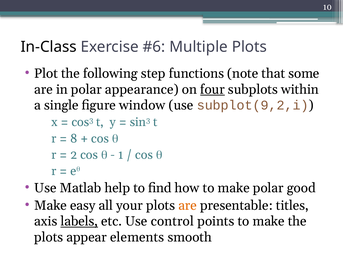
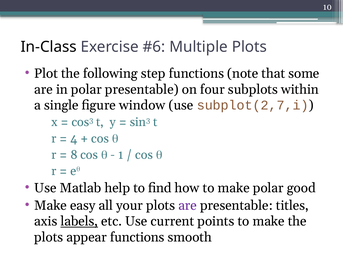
polar appearance: appearance -> presentable (142, 89)
four underline: present -> none (212, 89)
subplot(9,2,i: subplot(9,2,i -> subplot(2,7,i (253, 105)
8: 8 -> 4 (74, 139)
2: 2 -> 8 (74, 155)
are colour: orange -> purple (188, 206)
control: control -> current (172, 222)
appear elements: elements -> functions (137, 238)
